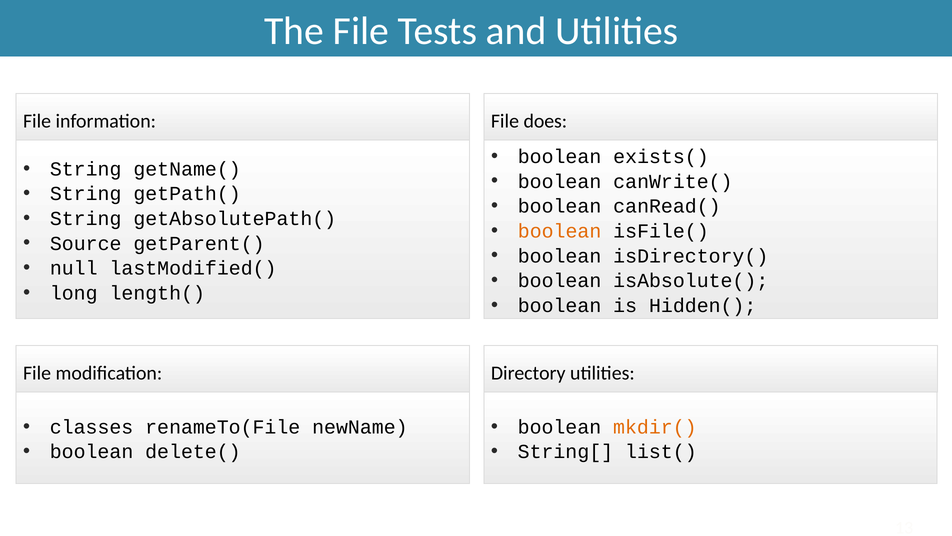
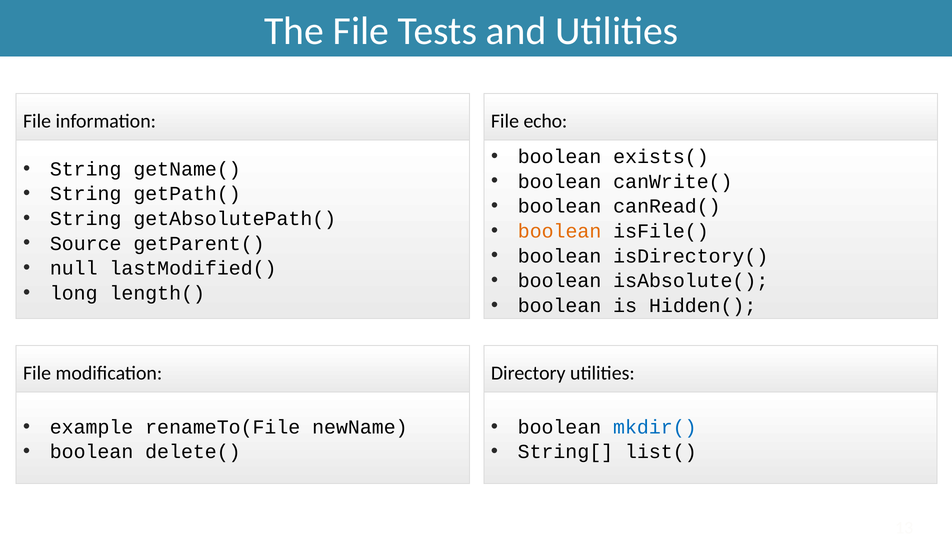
does: does -> echo (545, 121)
classes: classes -> example (92, 427)
mkdir( colour: orange -> blue (655, 427)
